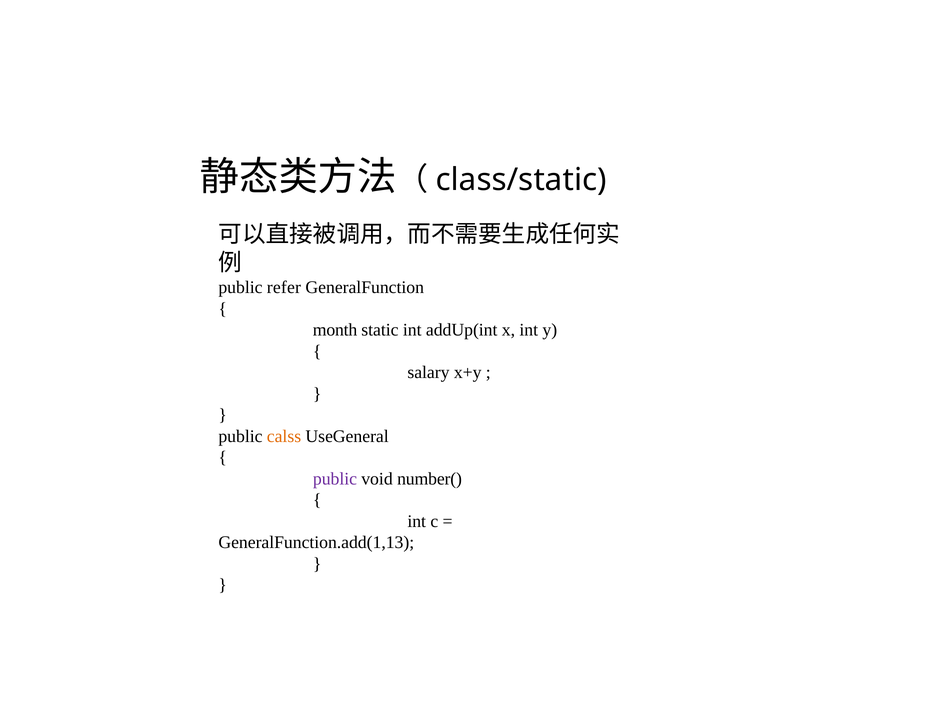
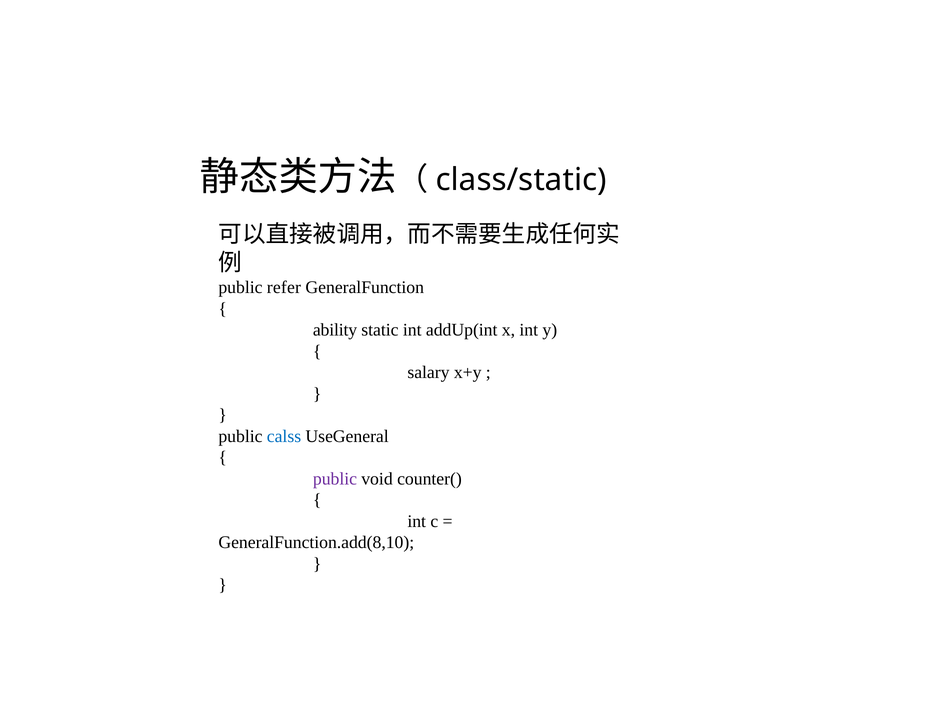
month: month -> ability (335, 330)
calss colour: orange -> blue (284, 436)
number(: number( -> counter( (429, 479)
GeneralFunction.add(1,13: GeneralFunction.add(1,13 -> GeneralFunction.add(8,10 (316, 542)
